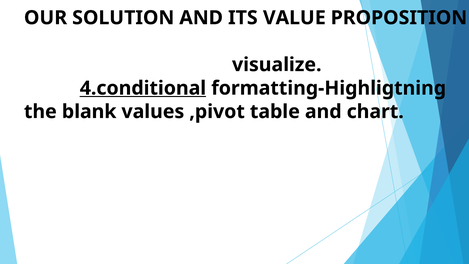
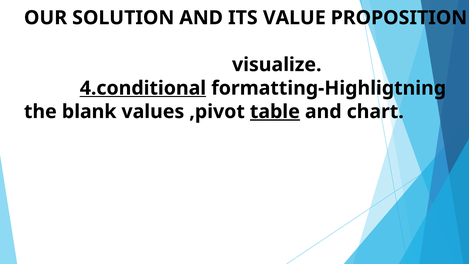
table underline: none -> present (275, 112)
